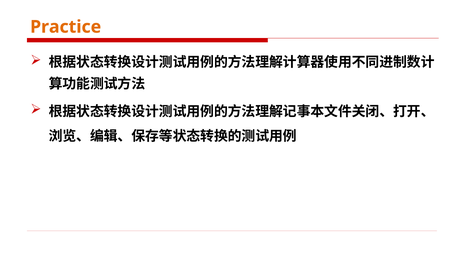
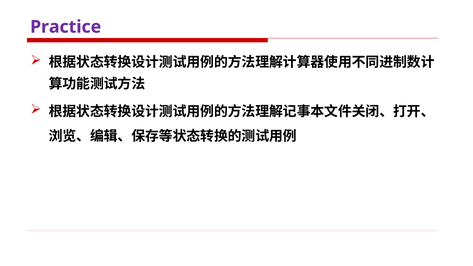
Practice colour: orange -> purple (66, 27)
